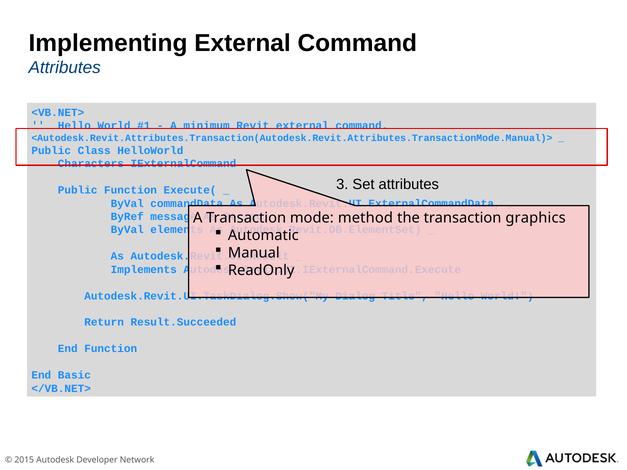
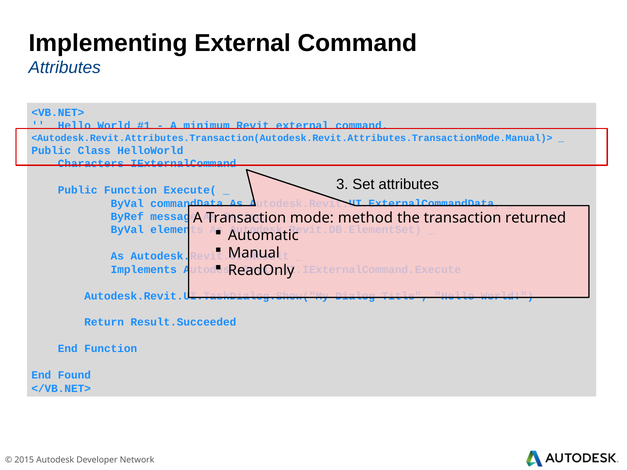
graphics: graphics -> returned (536, 218)
Basic: Basic -> Found (74, 375)
